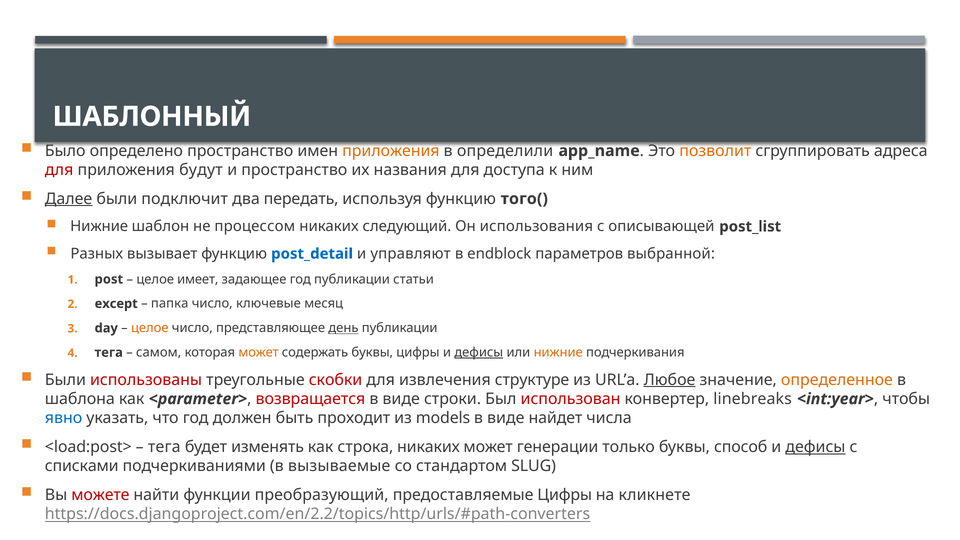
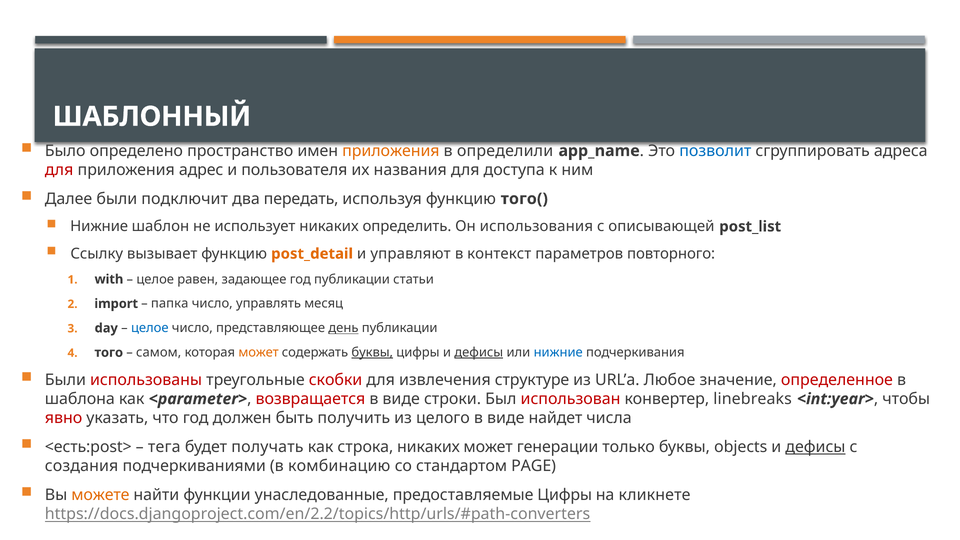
позволит colour: orange -> blue (715, 151)
будут: будут -> адрес (201, 170)
и пространство: пространство -> пользователя (294, 170)
Далее underline: present -> none (69, 199)
процессом: процессом -> использует (255, 227)
следующий: следующий -> определить (407, 227)
Разных: Разных -> Ссылку (97, 254)
post_detail colour: blue -> orange (312, 254)
endblock: endblock -> контекст (499, 254)
выбранной: выбранной -> повторного (671, 254)
post: post -> with (109, 279)
имеет: имеет -> равен (198, 279)
except: except -> import (116, 304)
ключевые: ключевые -> управлять (269, 304)
целое colour: orange -> blue (150, 328)
тега: тега -> того (109, 353)
буквы underline: none -> present (372, 353)
нижние colour: orange -> blue (558, 353)
Любое underline: present -> none (670, 380)
определенное colour: orange -> red (837, 380)
явно colour: blue -> red (64, 418)
проходит: проходит -> получить (354, 418)
models: models -> целого (443, 418)
<load:post>: <load:post> -> <есть:post> (88, 447)
изменять: изменять -> получать (267, 447)
способ: способ -> objects (741, 447)
списками: списками -> создания (82, 466)
вызываемые: вызываемые -> комбинацию (339, 466)
SLUG: SLUG -> PAGE (534, 466)
можете colour: red -> orange (100, 495)
преобразующий: преобразующий -> унаследованные (322, 495)
